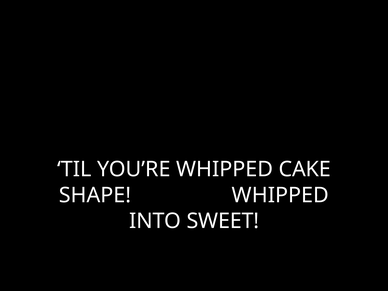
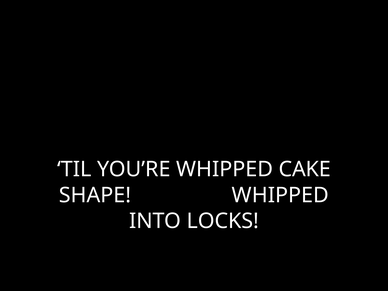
SWEET: SWEET -> LOCKS (223, 221)
